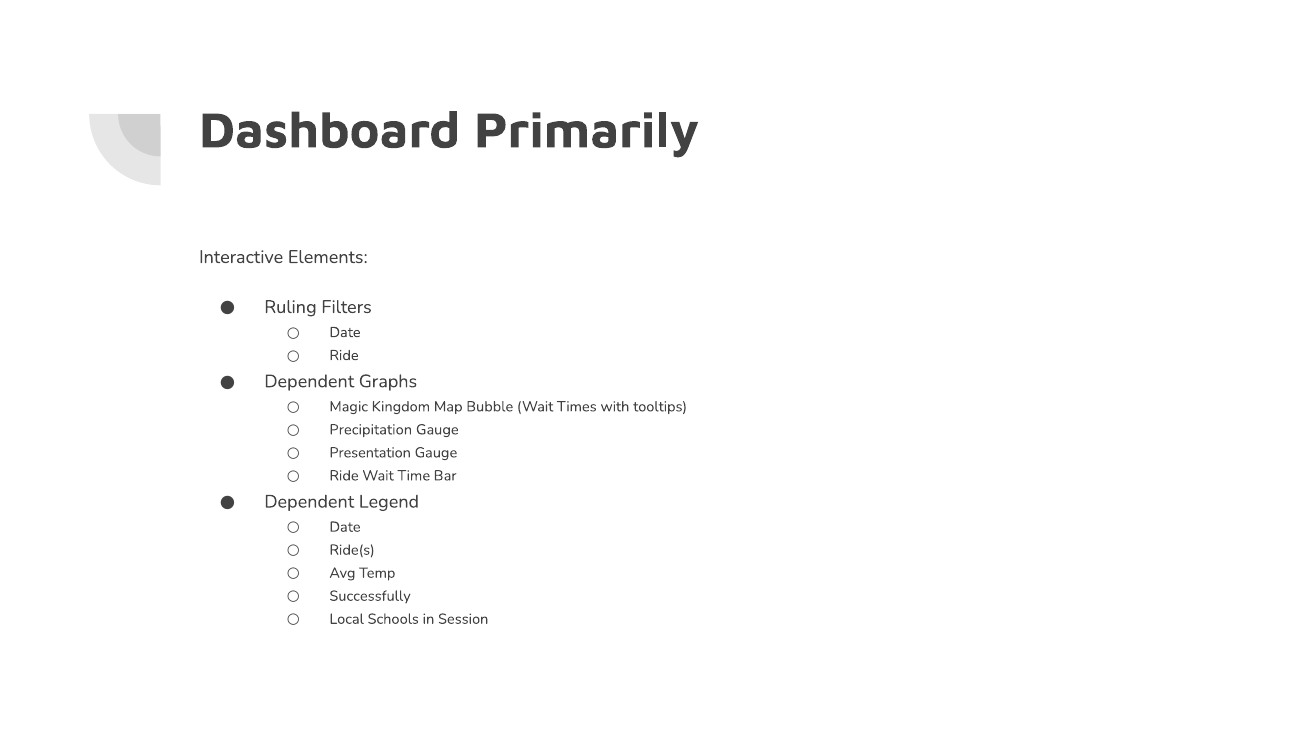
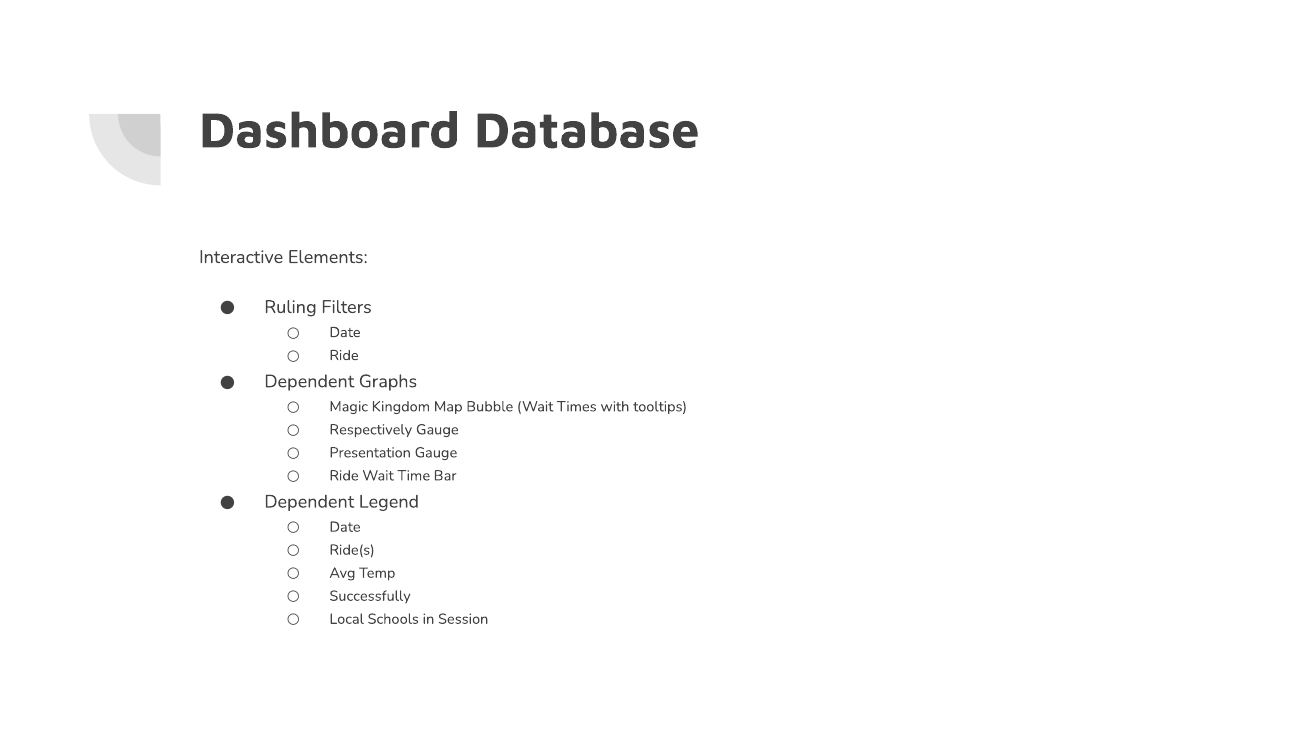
Primarily: Primarily -> Database (587, 131)
Precipitation: Precipitation -> Respectively (371, 429)
